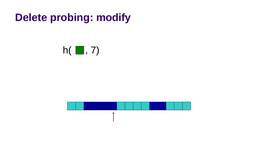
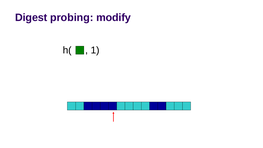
Delete: Delete -> Digest (31, 18)
7: 7 -> 1 (95, 50)
